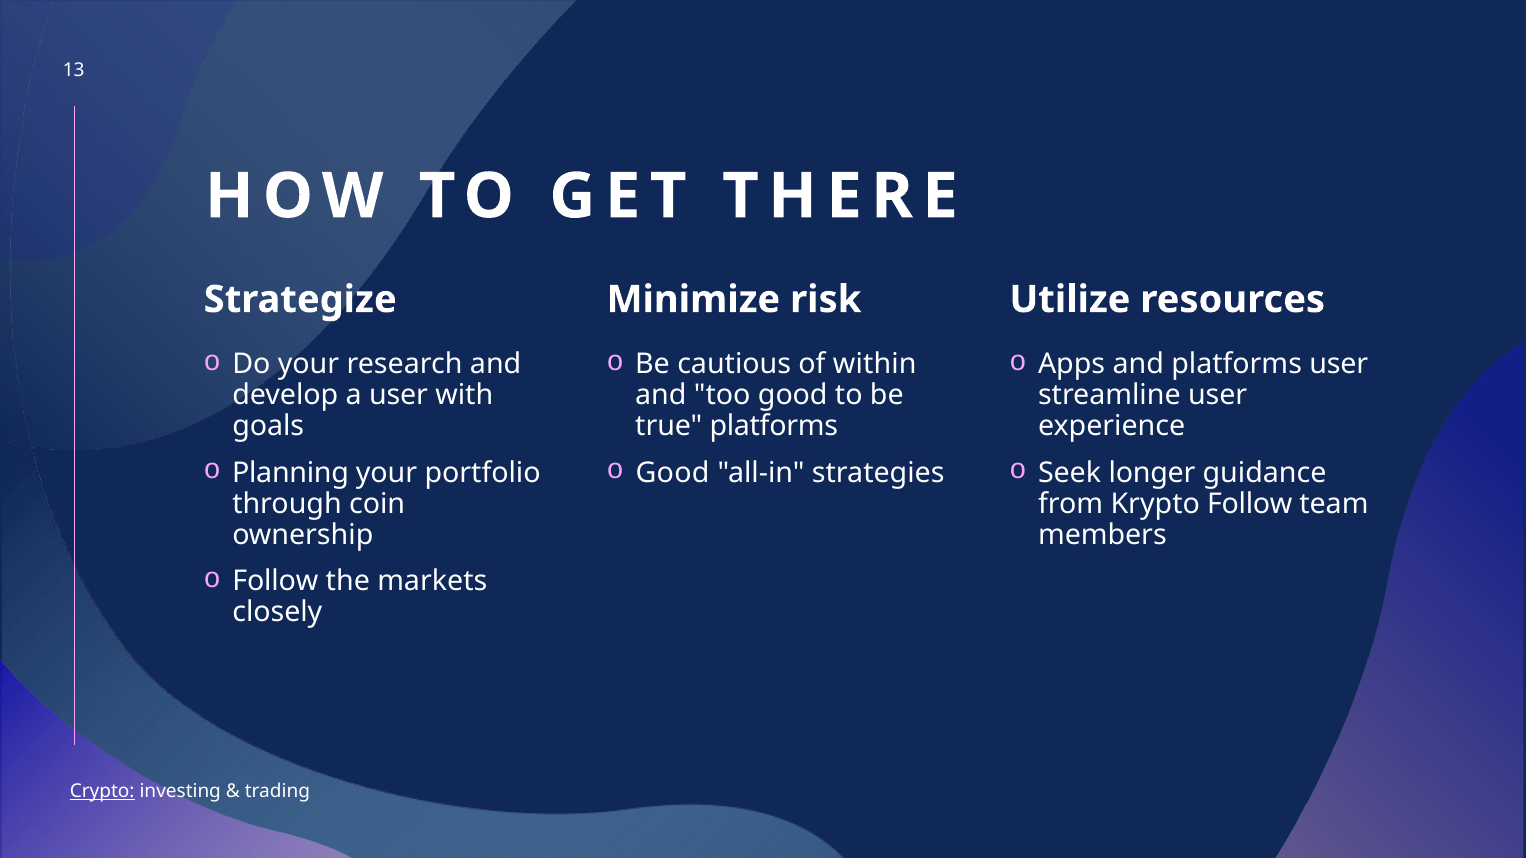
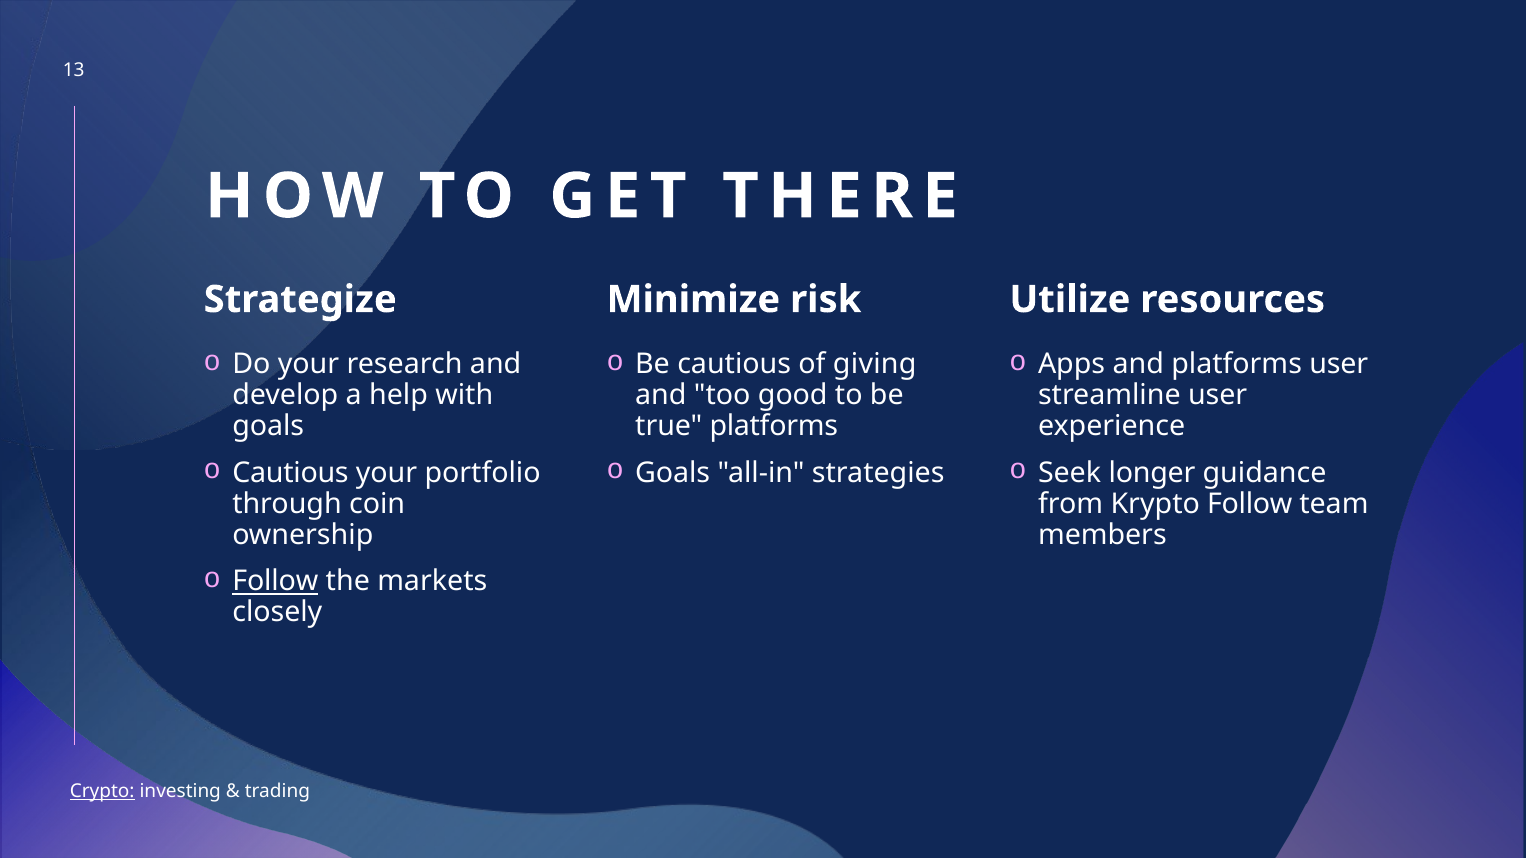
within: within -> giving (875, 364)
a user: user -> help (399, 395)
Planning: Planning -> Cautious (290, 473)
Good: Good -> Goals (673, 473)
Follow underline: none -> present (275, 582)
